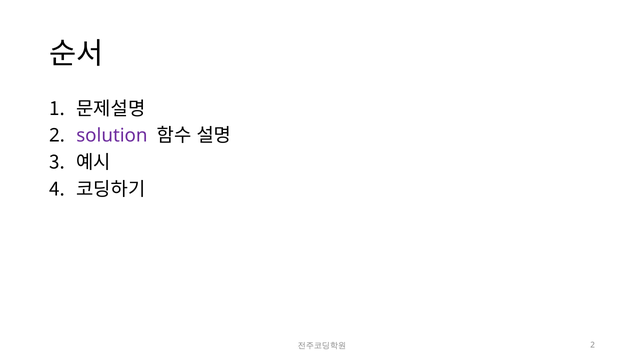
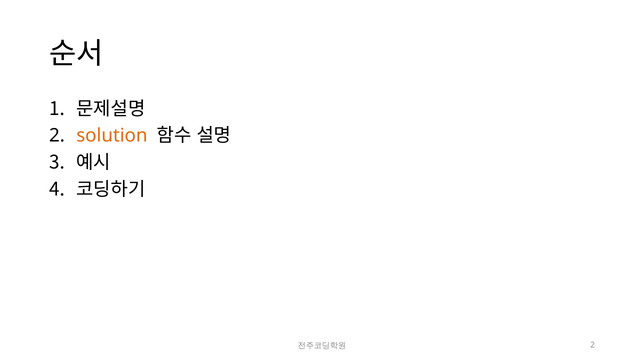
solution colour: purple -> orange (112, 136)
